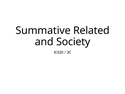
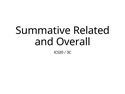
Society: Society -> Overall (73, 42)
